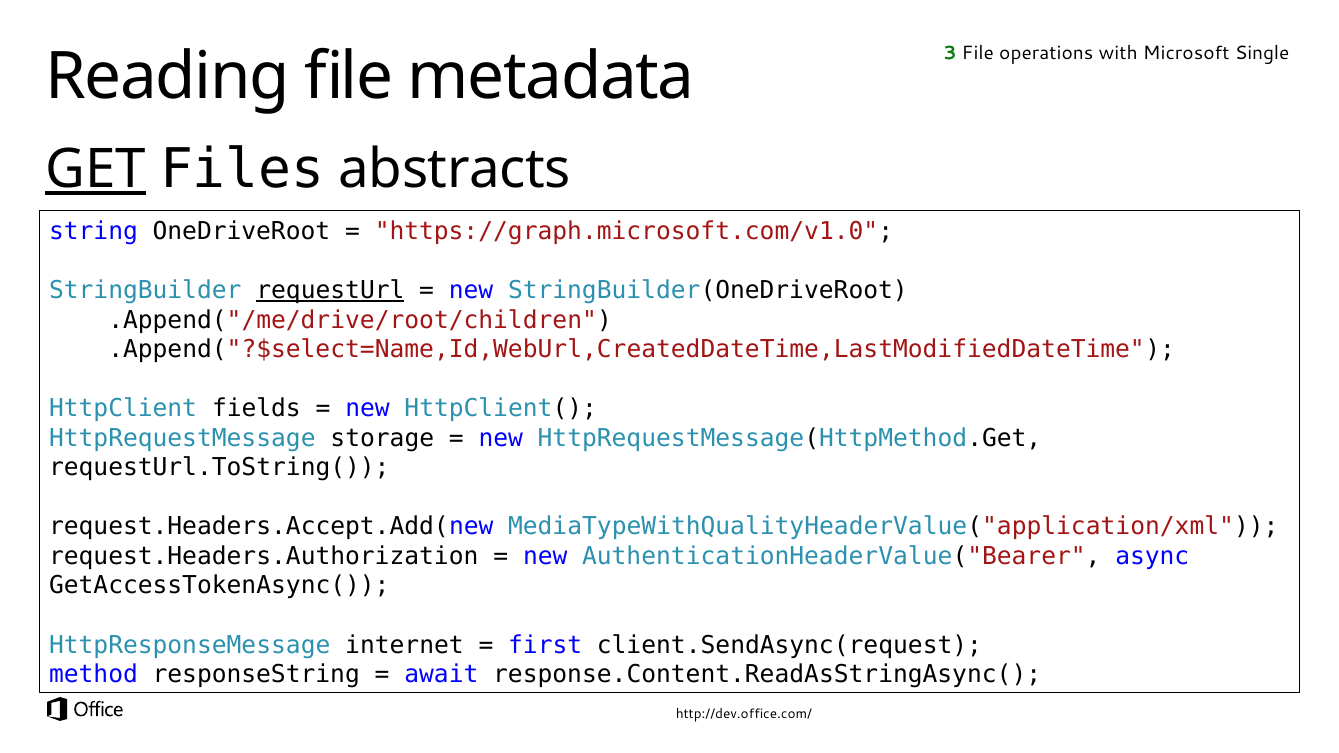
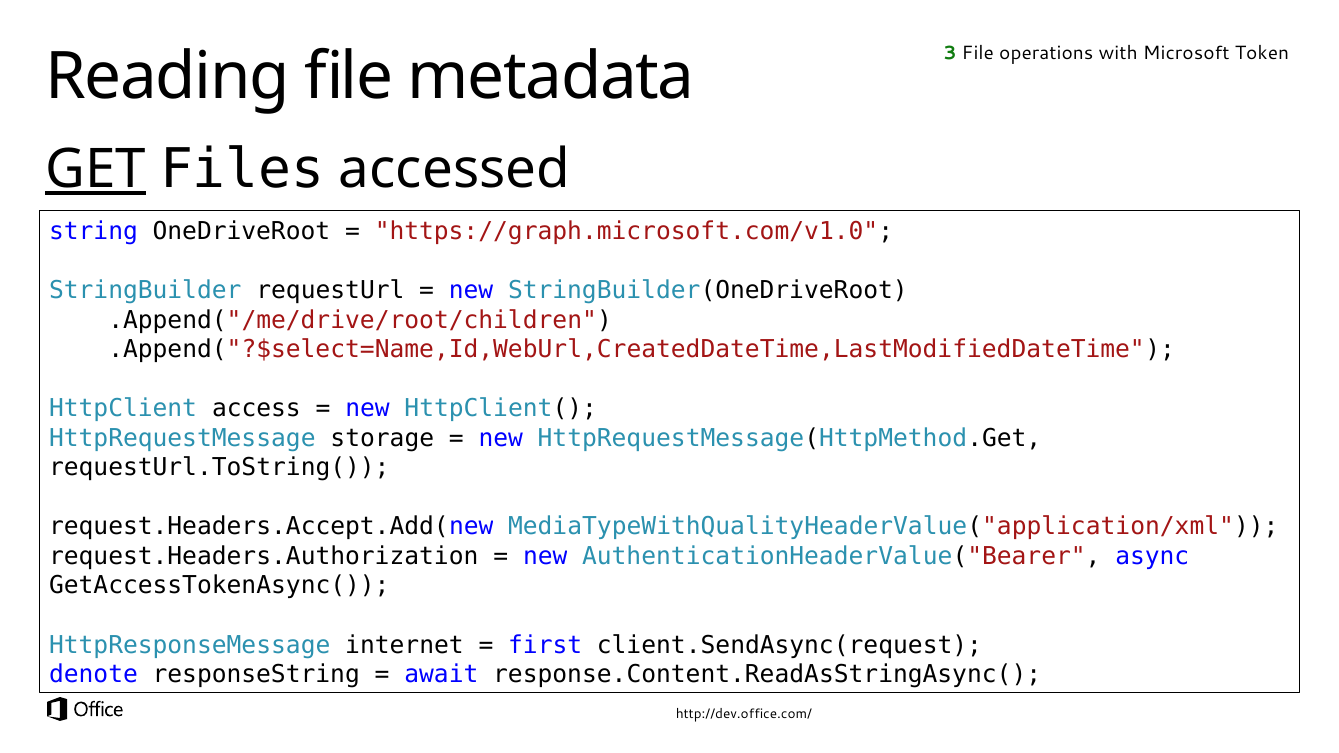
Single: Single -> Token (1262, 53)
abstracts: abstracts -> accessed (455, 170)
requestUrl underline: present -> none (330, 291)
fields: fields -> access (256, 409)
method: method -> denote (93, 675)
